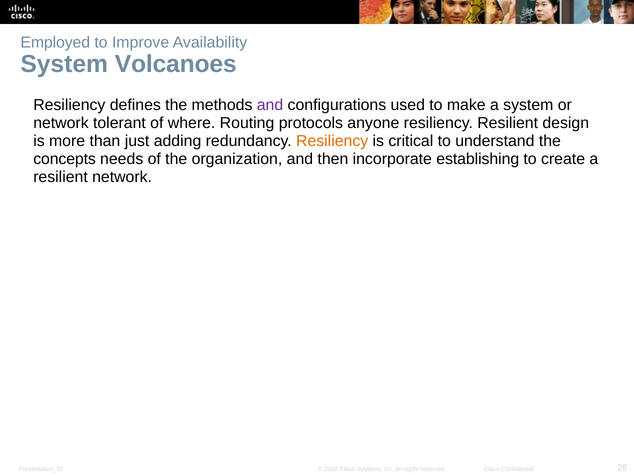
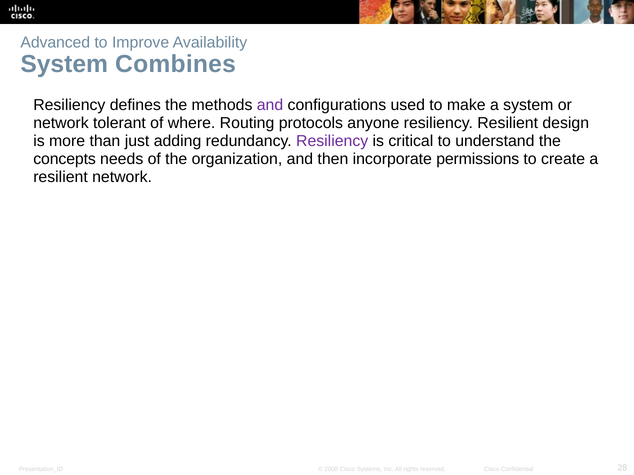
Employed: Employed -> Advanced (55, 43)
Volcanoes: Volcanoes -> Combines (175, 64)
Resiliency colour: orange -> purple (332, 141)
establishing: establishing -> permissions (478, 159)
